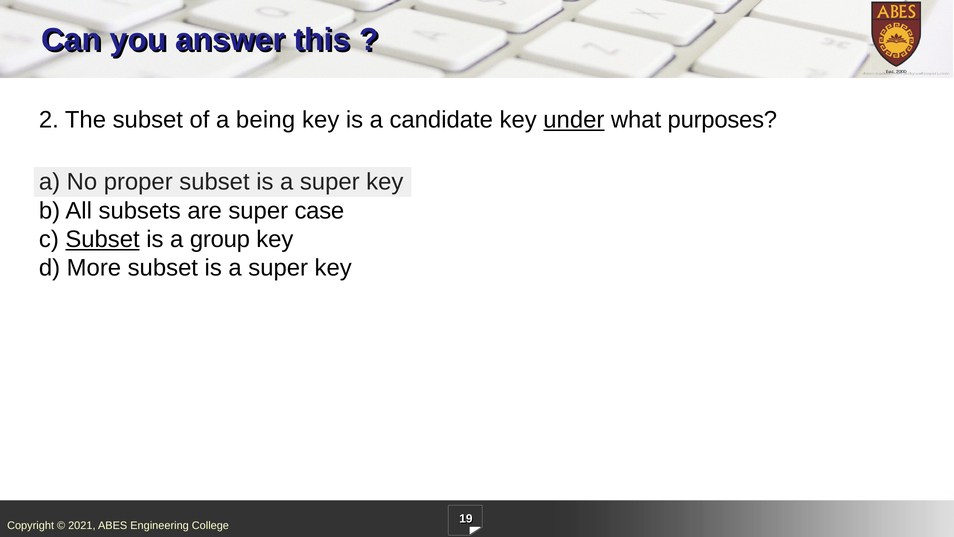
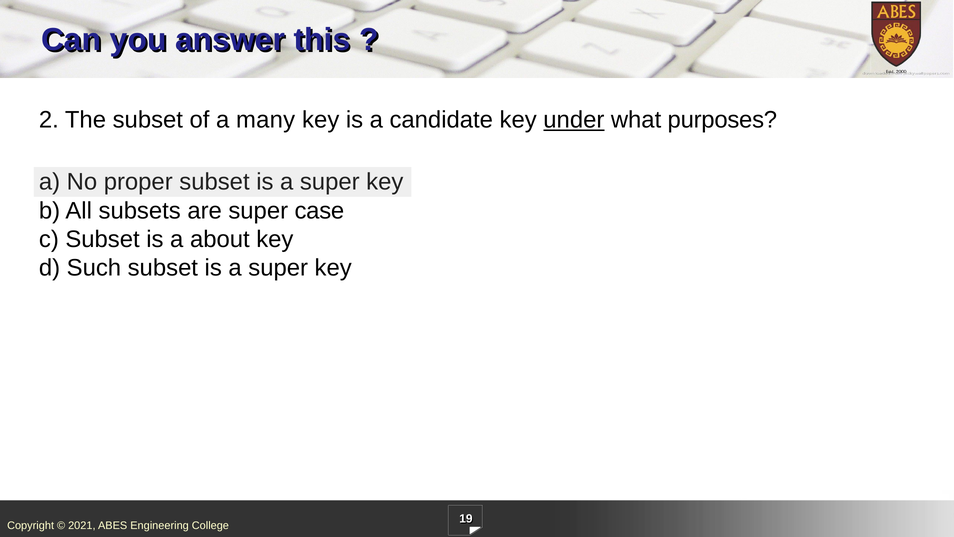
being: being -> many (266, 120)
Subset underline: present -> none (103, 239)
group: group -> about (220, 239)
More: More -> Such (94, 268)
